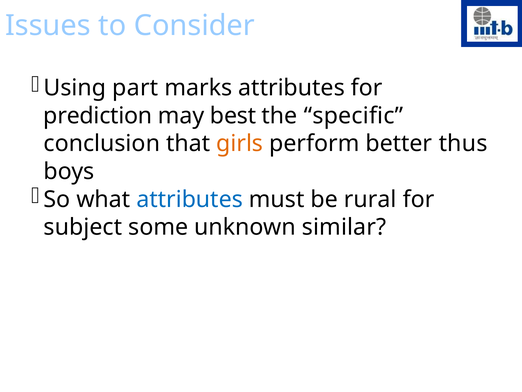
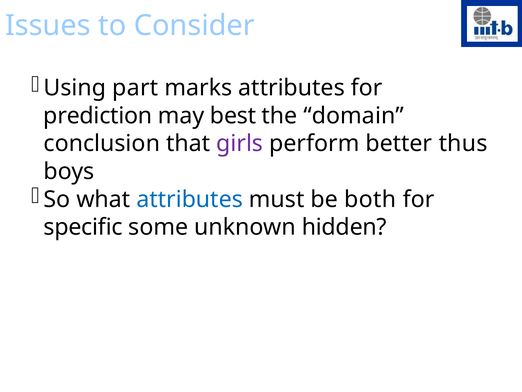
specific: specific -> domain (354, 116)
girls colour: orange -> purple (240, 143)
rural: rural -> both (370, 199)
subject: subject -> specific (83, 227)
similar: similar -> hidden (344, 227)
